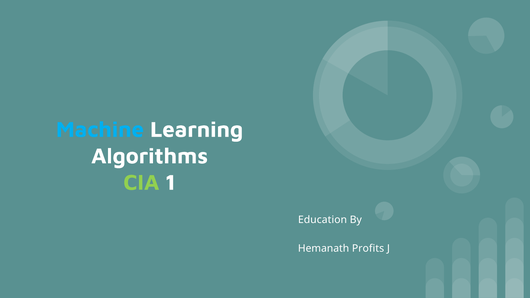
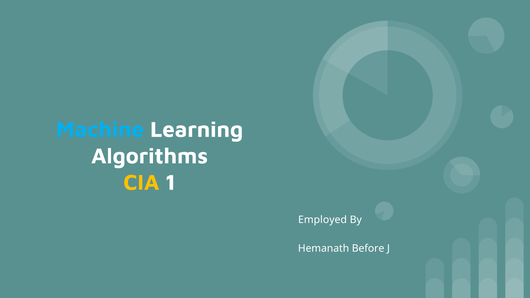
CIA colour: light green -> yellow (141, 183)
Education: Education -> Employed (323, 220)
Profits: Profits -> Before (368, 248)
